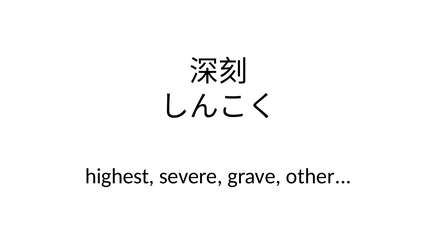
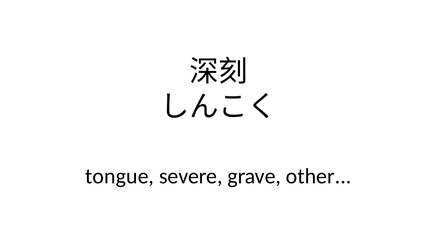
highest: highest -> tongue (120, 176)
